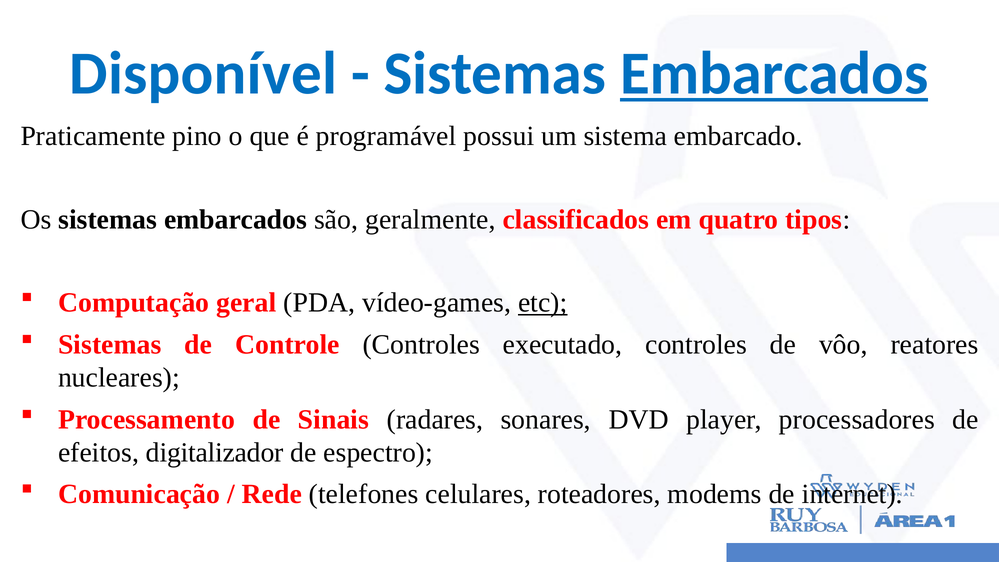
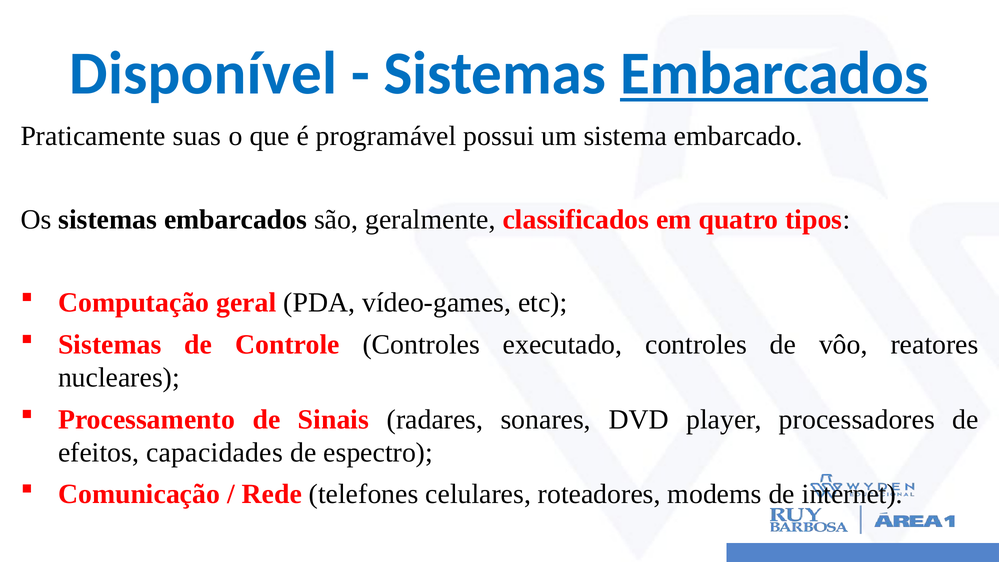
pino: pino -> suas (197, 136)
etc underline: present -> none (543, 303)
digitalizador: digitalizador -> capacidades (214, 453)
